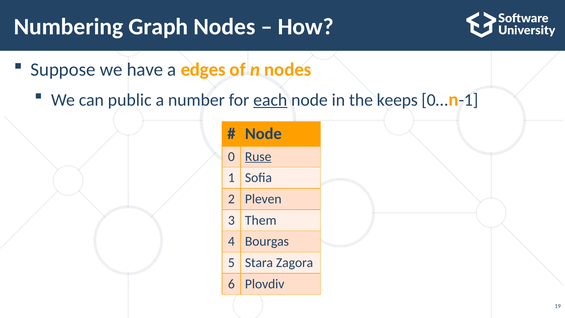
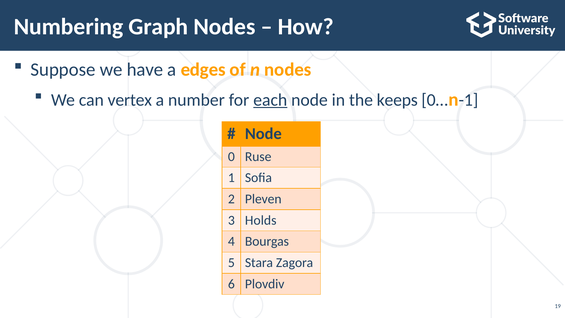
public: public -> vertex (130, 100)
Ruse underline: present -> none (258, 156)
Them: Them -> Holds (261, 220)
